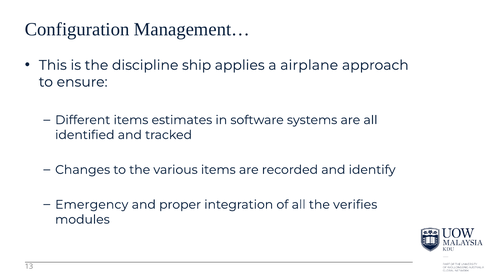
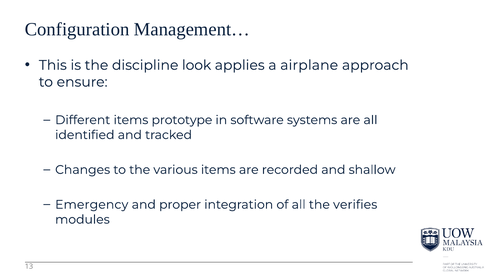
ship: ship -> look (197, 65)
estimates: estimates -> prototype (182, 120)
identify: identify -> shallow (372, 169)
